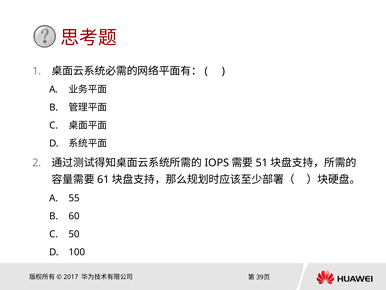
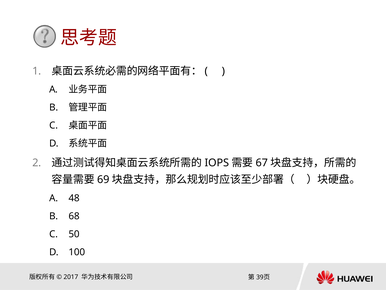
51: 51 -> 67 (262, 163)
61: 61 -> 69 (103, 179)
55: 55 -> 48 (74, 198)
60: 60 -> 68 (74, 216)
